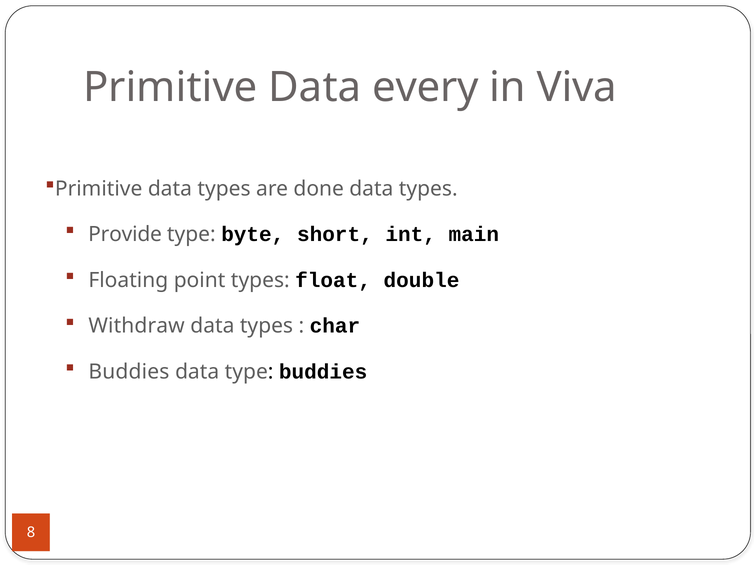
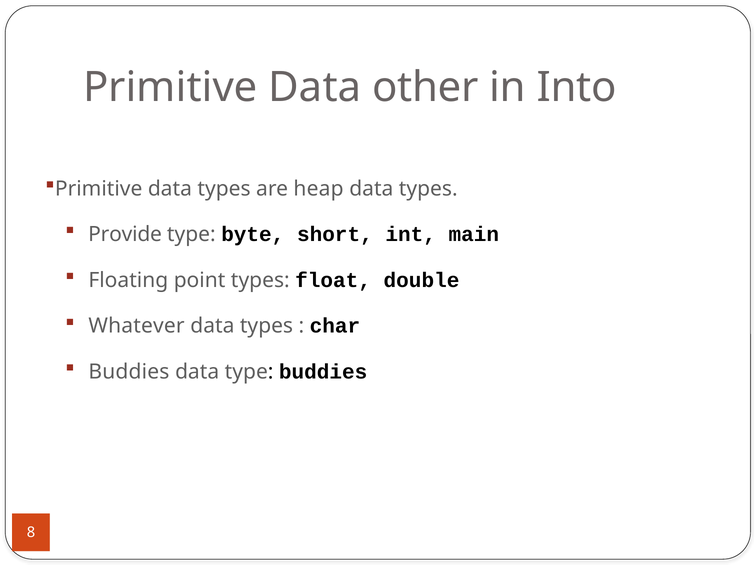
every: every -> other (425, 87)
Viva: Viva -> Into (577, 87)
done: done -> heap (319, 189)
Withdraw: Withdraw -> Whatever (137, 326)
